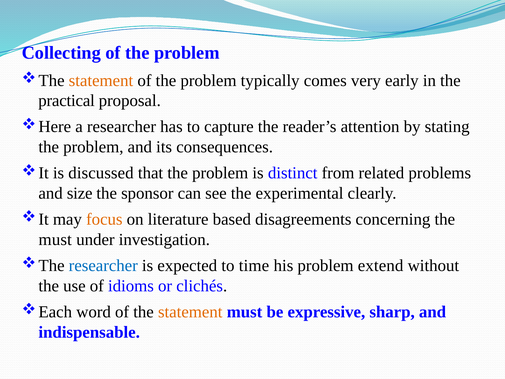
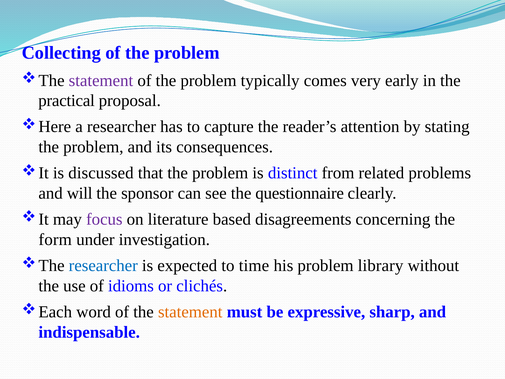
statement colour: orange -> purple (101, 80)
size: size -> will (80, 193)
experimental: experimental -> questionnaire (300, 193)
focus colour: orange -> purple (104, 219)
must: must -> form (55, 239)
extend: extend -> library (381, 265)
